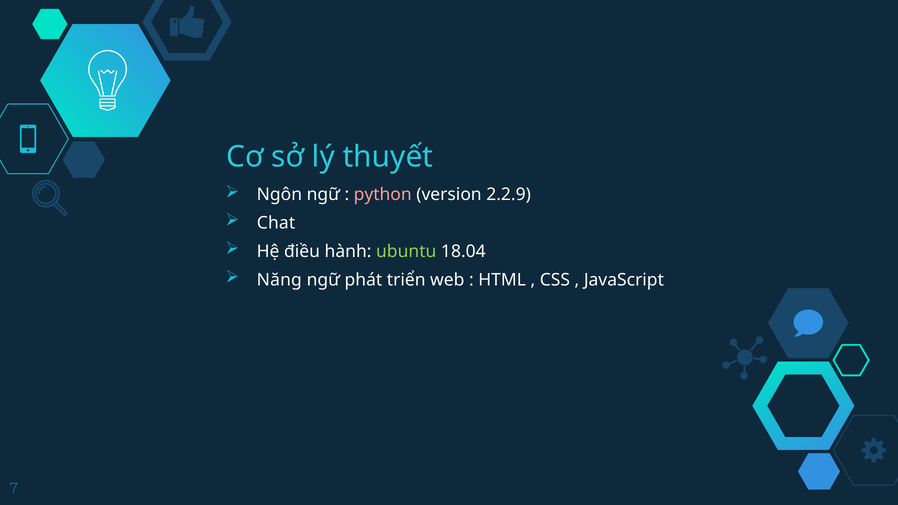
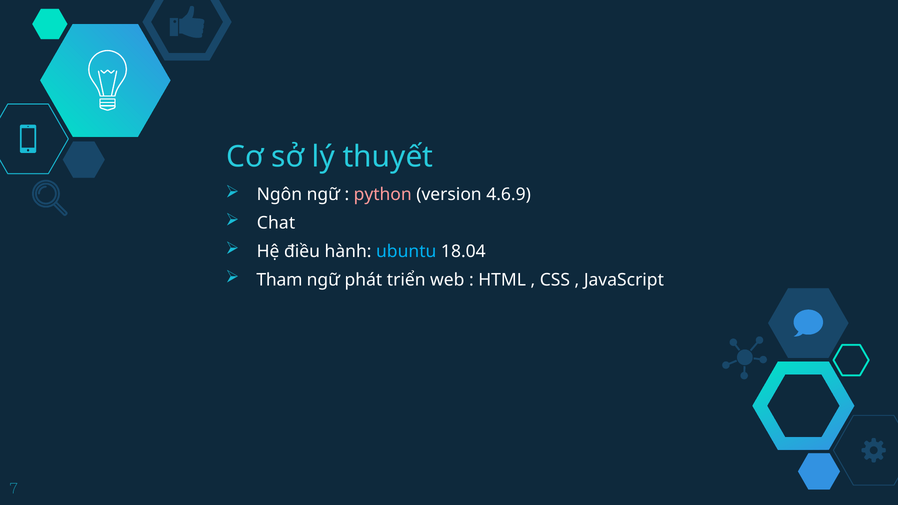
2.2.9: 2.2.9 -> 4.6.9 (509, 195)
ubuntu colour: light green -> light blue (406, 252)
Năng: Năng -> Tham (279, 280)
